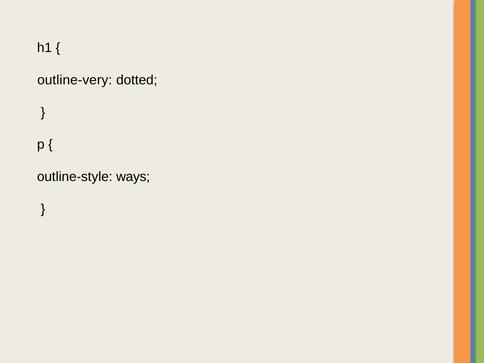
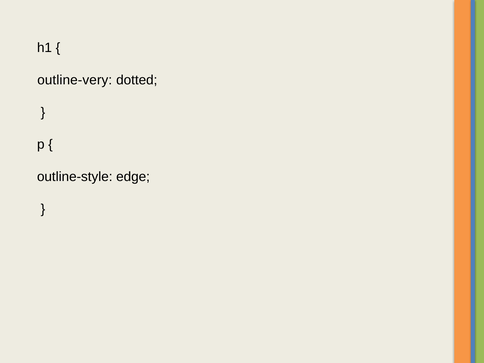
ways: ways -> edge (133, 177)
